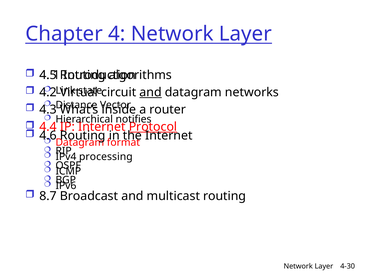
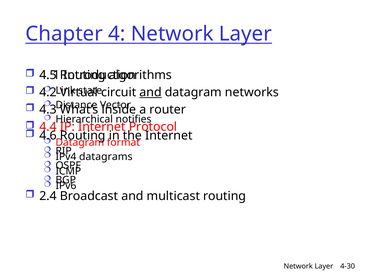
Protocol underline: present -> none (153, 127)
processing: processing -> datagrams (106, 157)
8.7: 8.7 -> 2.4 (48, 196)
